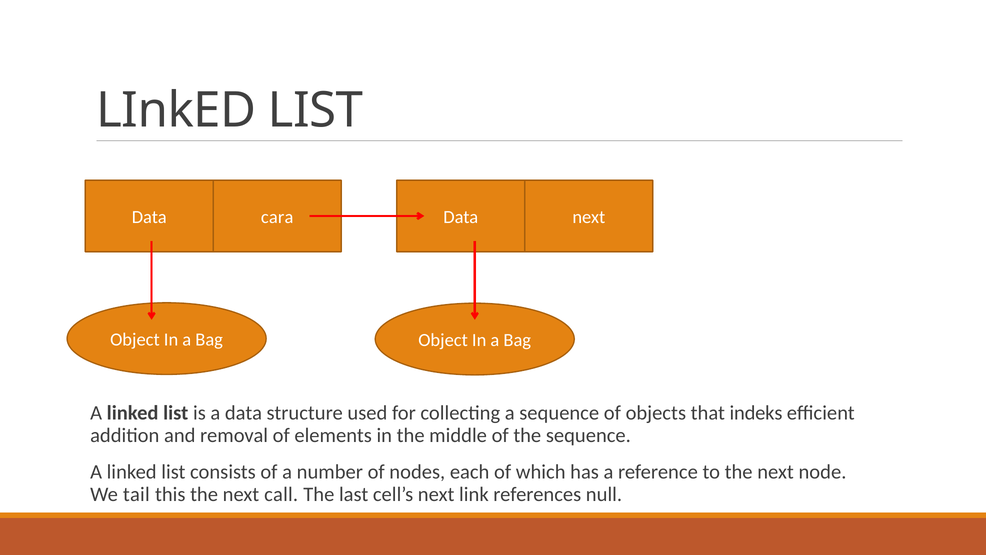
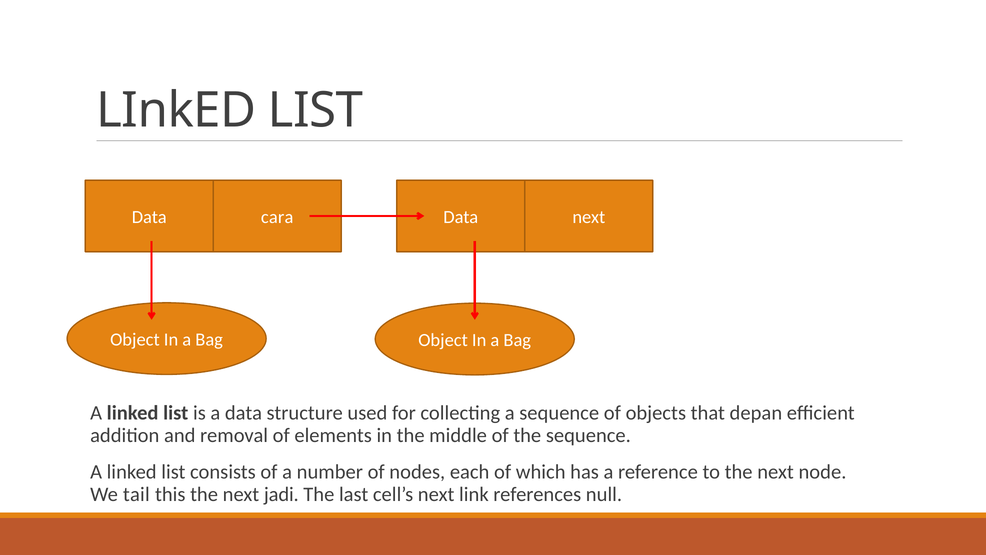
indeks: indeks -> depan (756, 413)
call: call -> jadi (281, 494)
